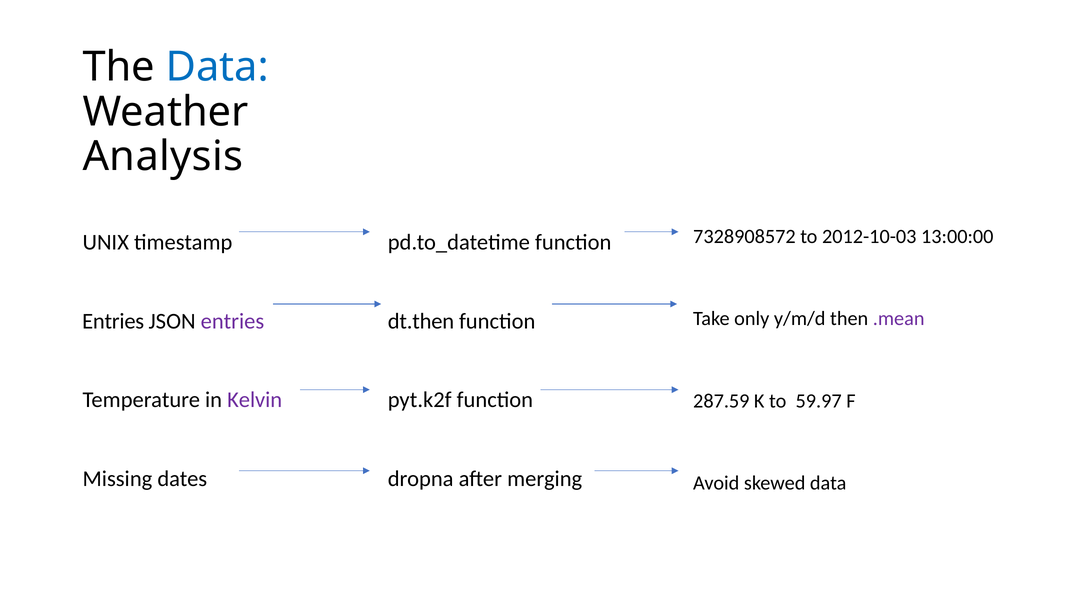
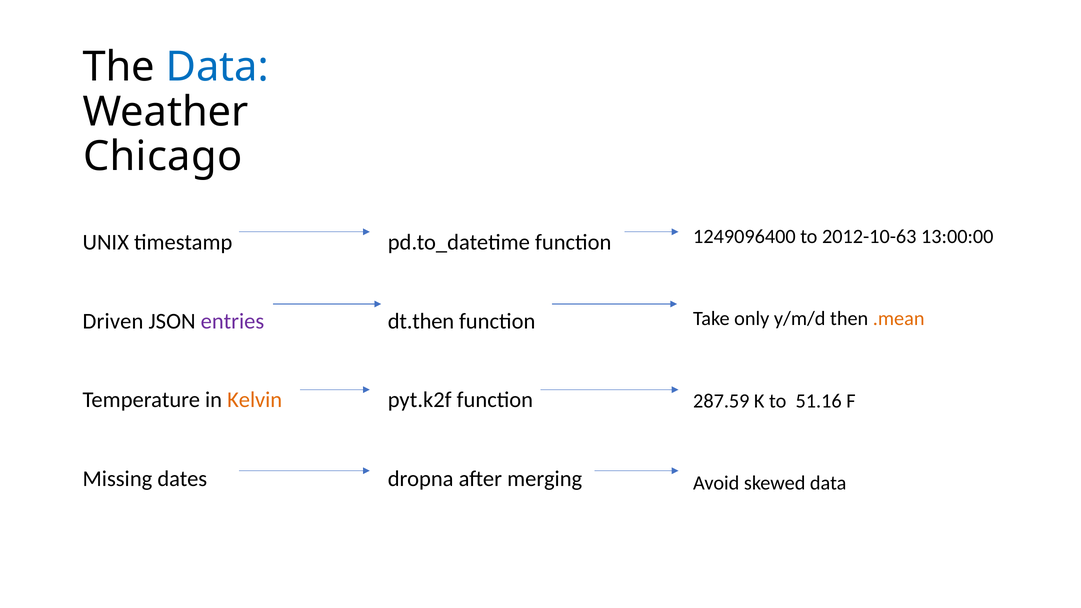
Analysis: Analysis -> Chicago (163, 157)
7328908572: 7328908572 -> 1249096400 (744, 237)
2012-10-03: 2012-10-03 -> 2012-10-63 (869, 237)
.mean colour: purple -> orange (899, 319)
Entries: Entries -> Driven (113, 321)
Kelvin colour: purple -> orange (255, 400)
59.97: 59.97 -> 51.16 (819, 401)
